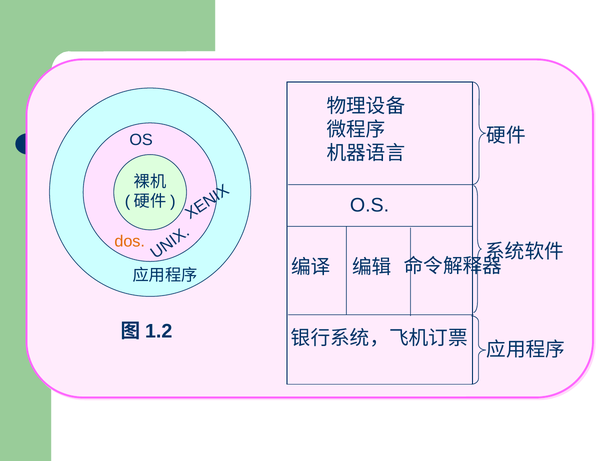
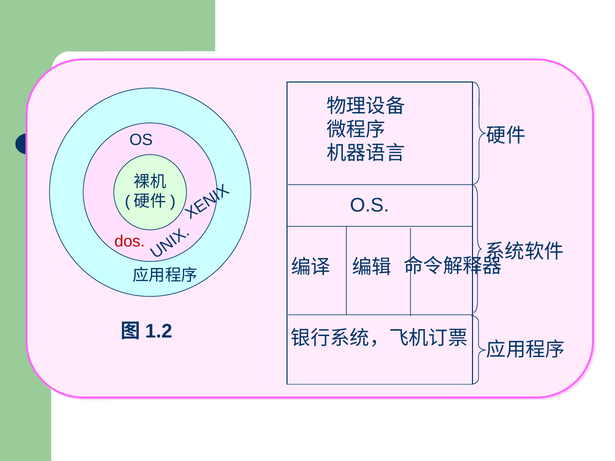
dos colour: orange -> red (130, 242)
